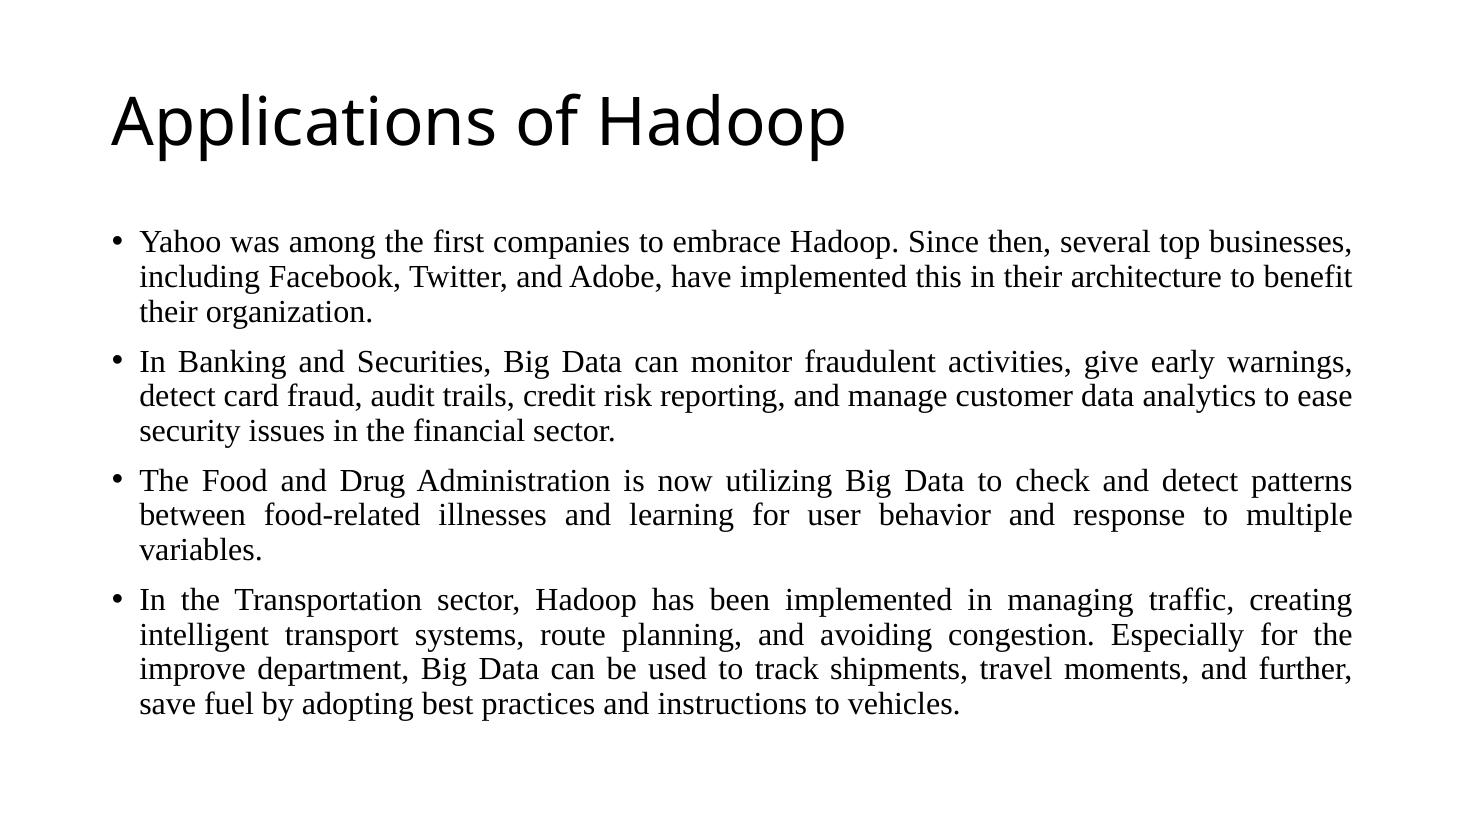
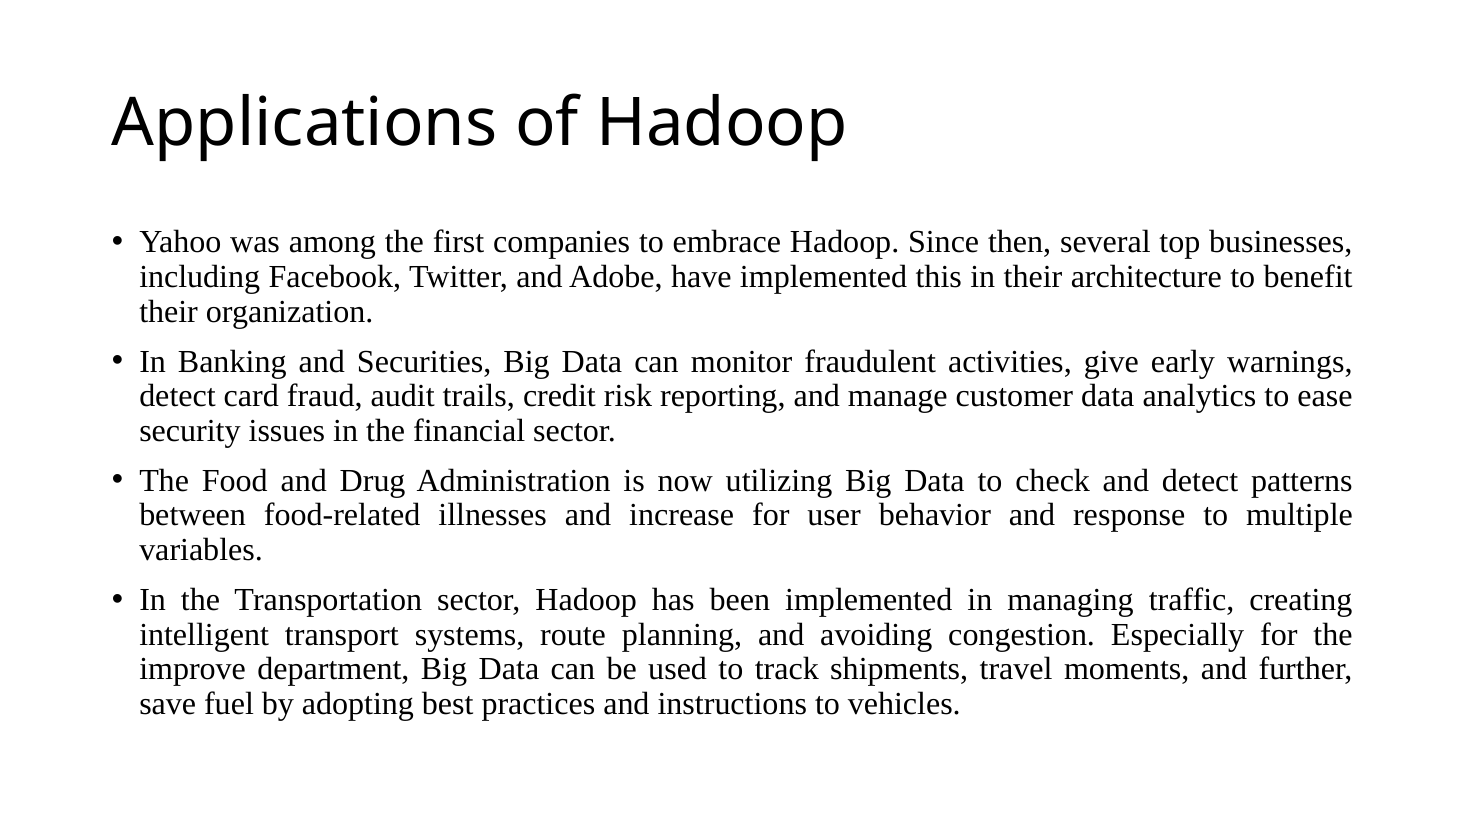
learning: learning -> increase (682, 515)
